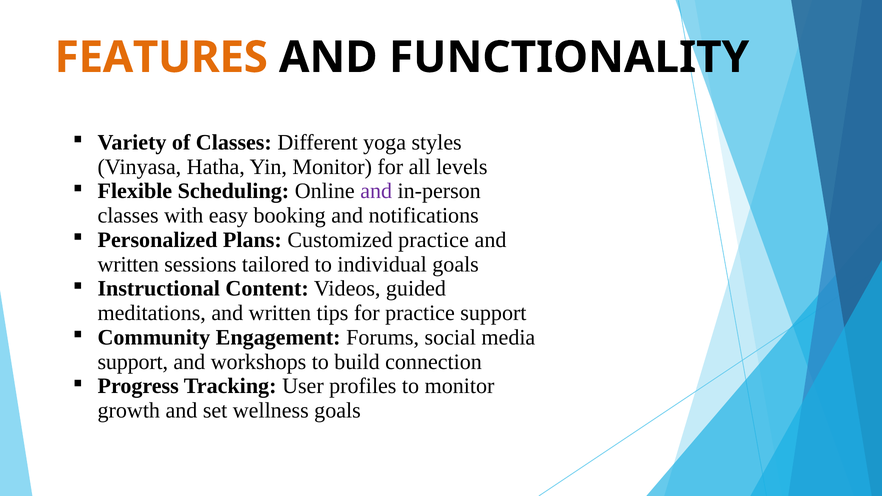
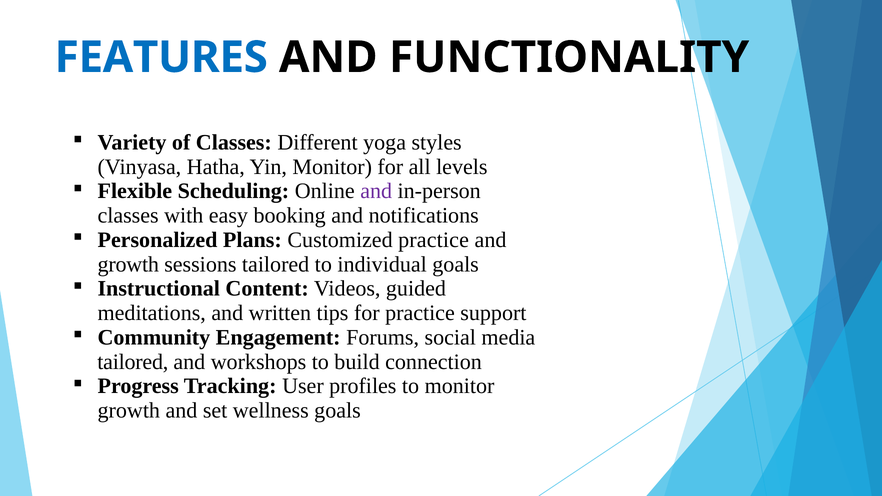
FEATURES colour: orange -> blue (161, 57)
written: written -> growth (128, 264)
support: support -> tailored (133, 362)
